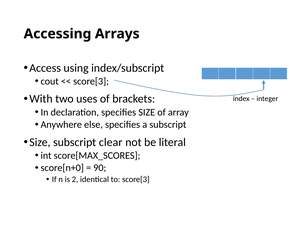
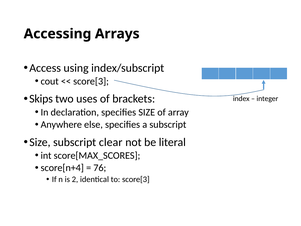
With: With -> Skips (41, 99)
score[n+0: score[n+0 -> score[n+4 (62, 168)
90: 90 -> 76 (100, 168)
